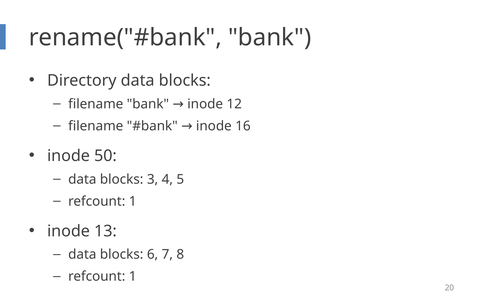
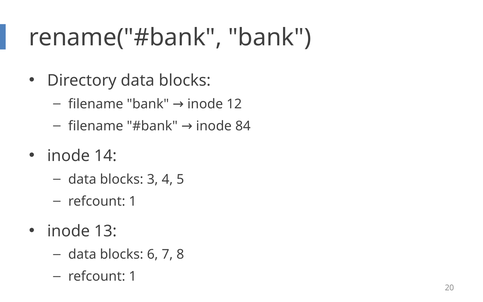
16: 16 -> 84 (243, 126)
50: 50 -> 14 (105, 156)
